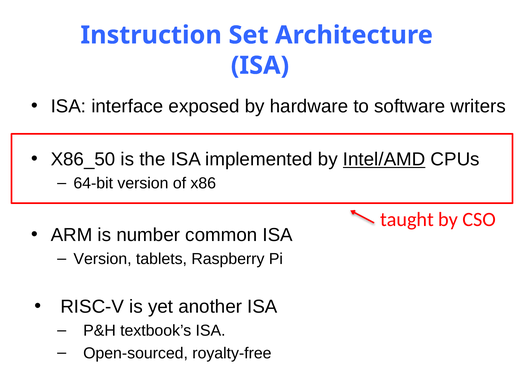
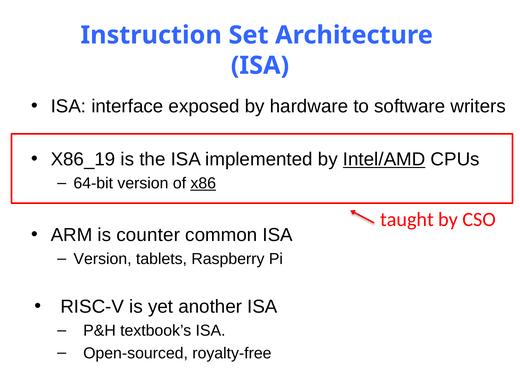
X86_50: X86_50 -> X86_19 (83, 159)
x86 underline: none -> present (203, 183)
number: number -> counter (148, 235)
